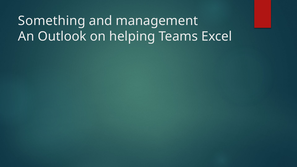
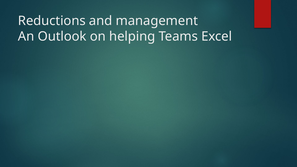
Something: Something -> Reductions (52, 21)
